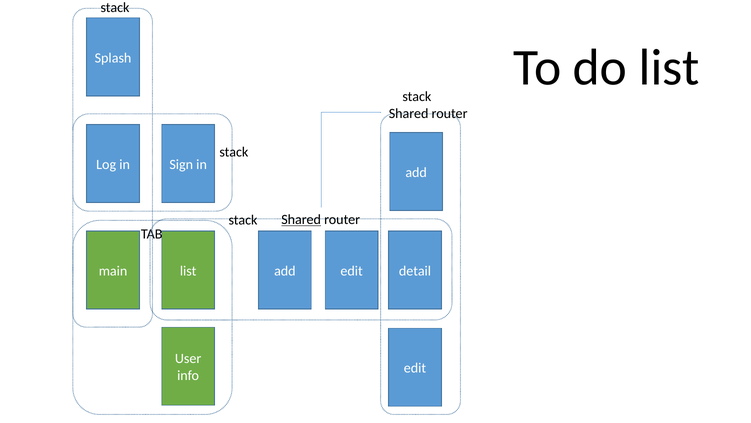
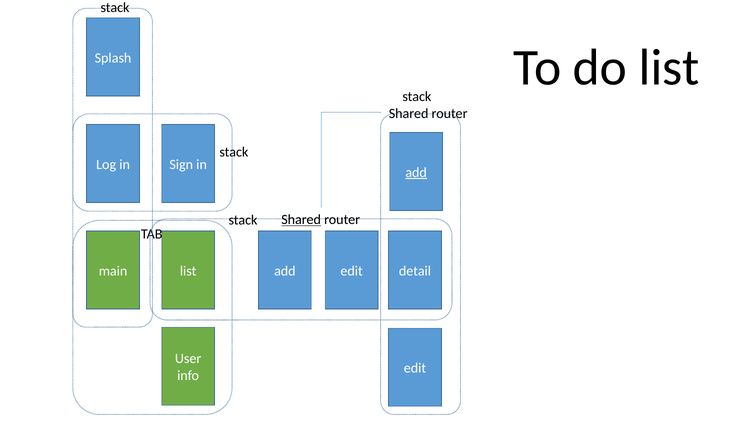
add underline: none -> present (416, 172)
